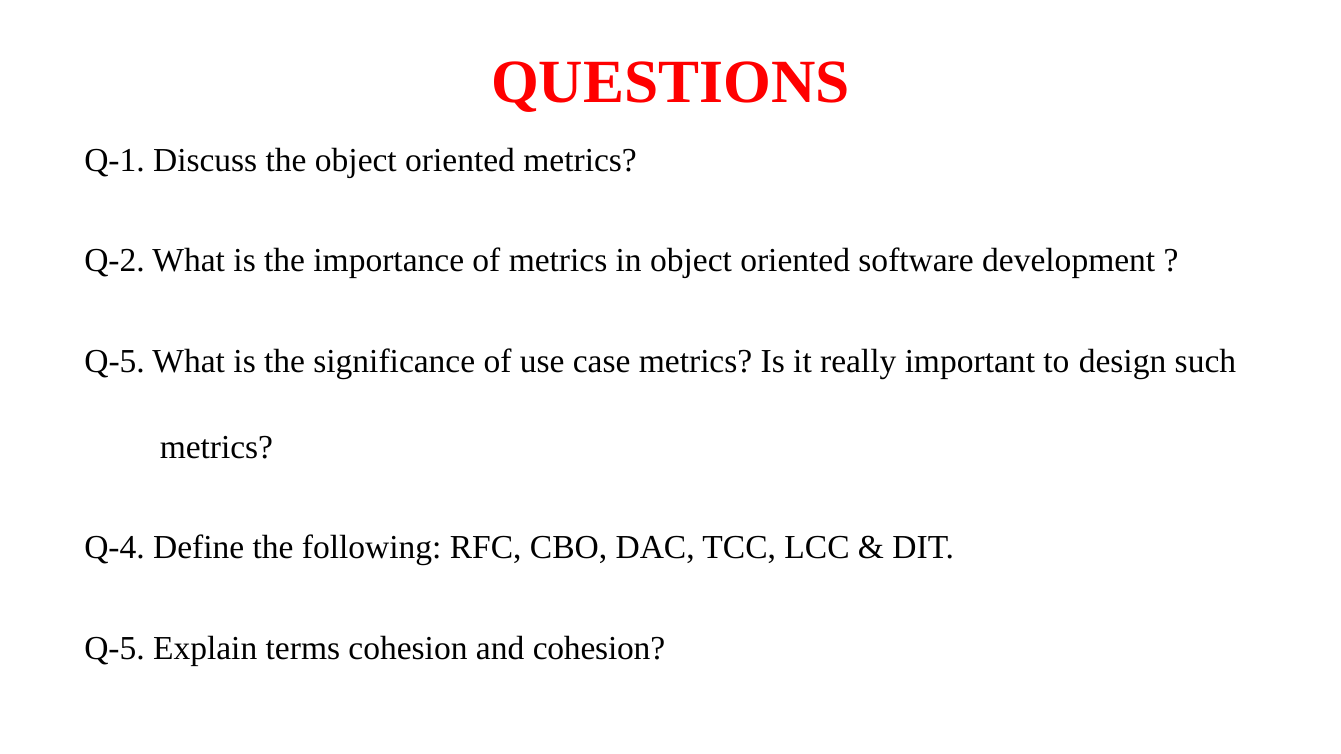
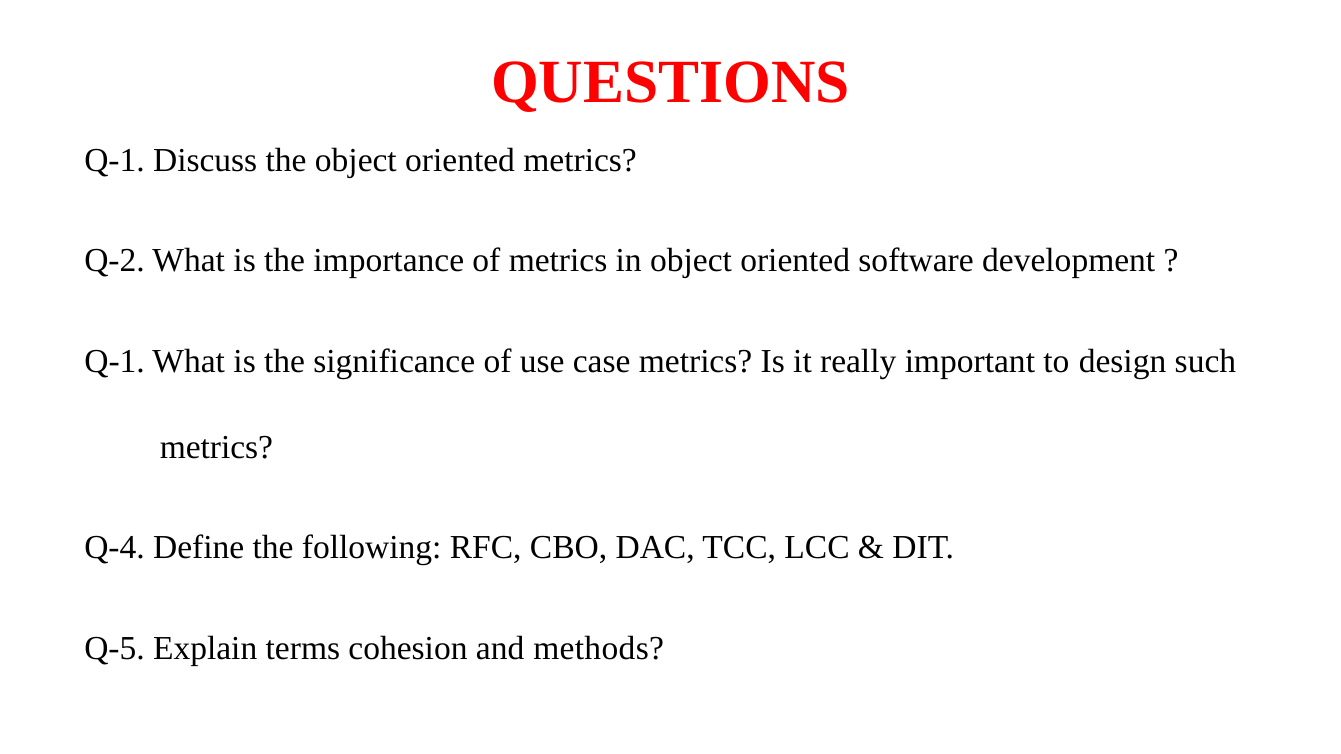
Q-5: Q-5 -> Q-1 (115, 361)
and cohesion: cohesion -> methods (599, 648)
